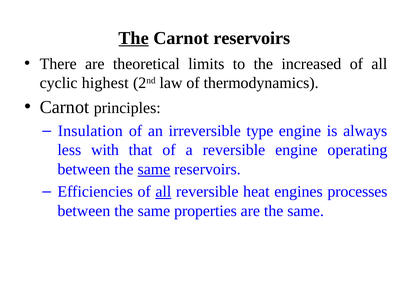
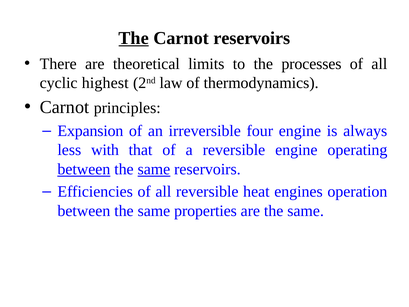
increased: increased -> processes (311, 64)
Insulation: Insulation -> Expansion (90, 131)
type: type -> four (260, 131)
between underline: none -> present (84, 169)
all underline: present -> none (163, 192)
processes: processes -> operation (357, 192)
